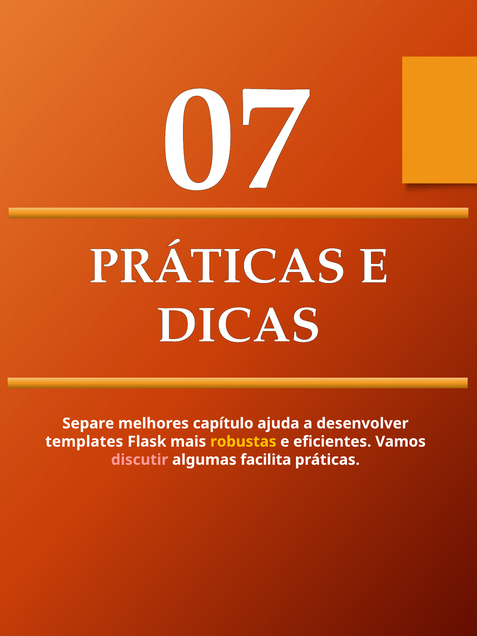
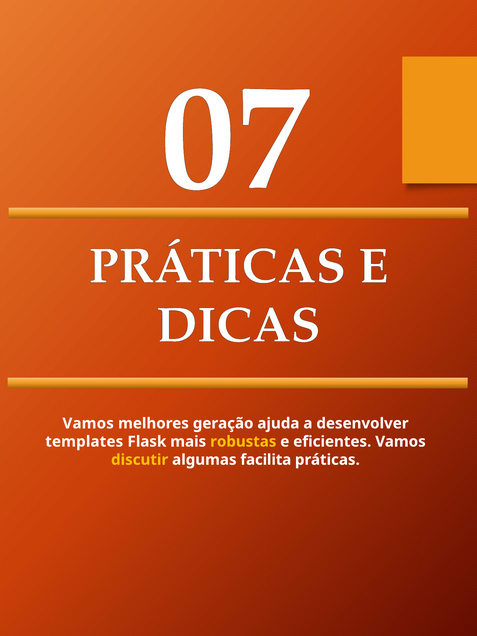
Separe: Separe -> Vamos (88, 423)
capítulo: capítulo -> geração (223, 423)
discutir colour: pink -> yellow (140, 460)
